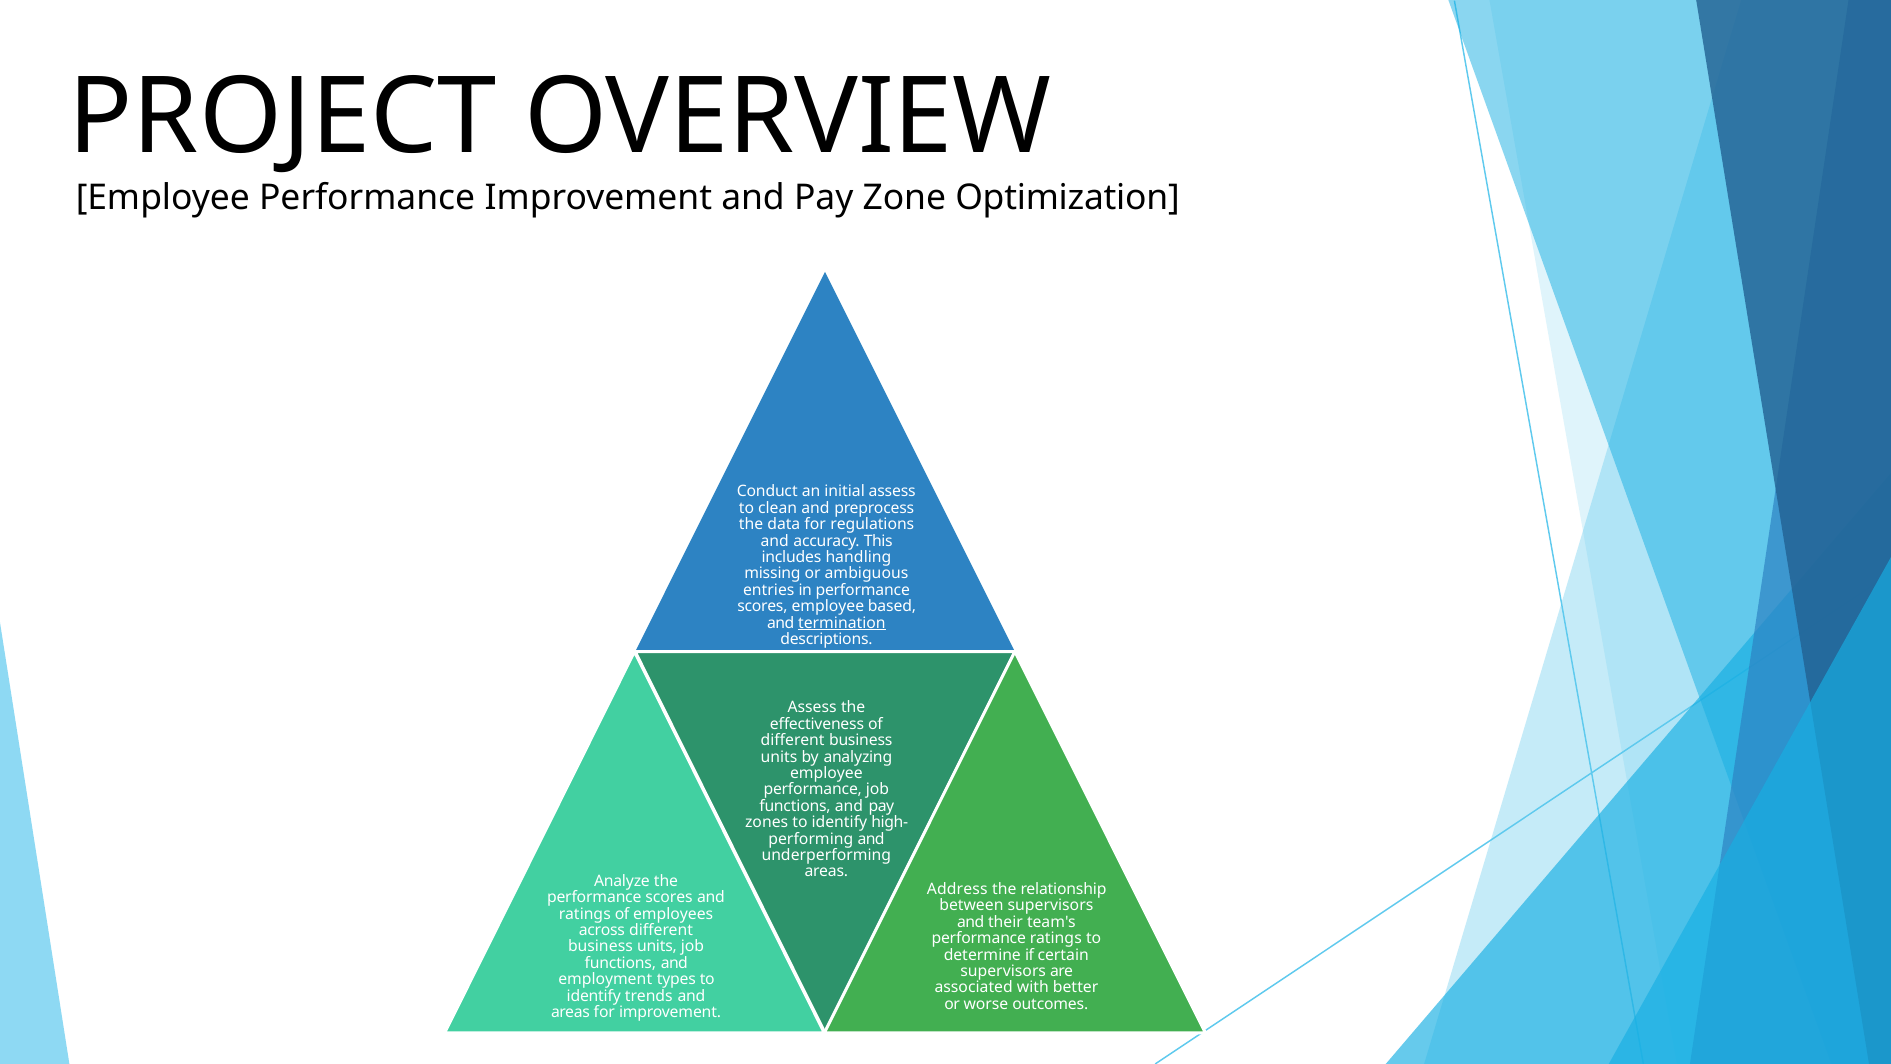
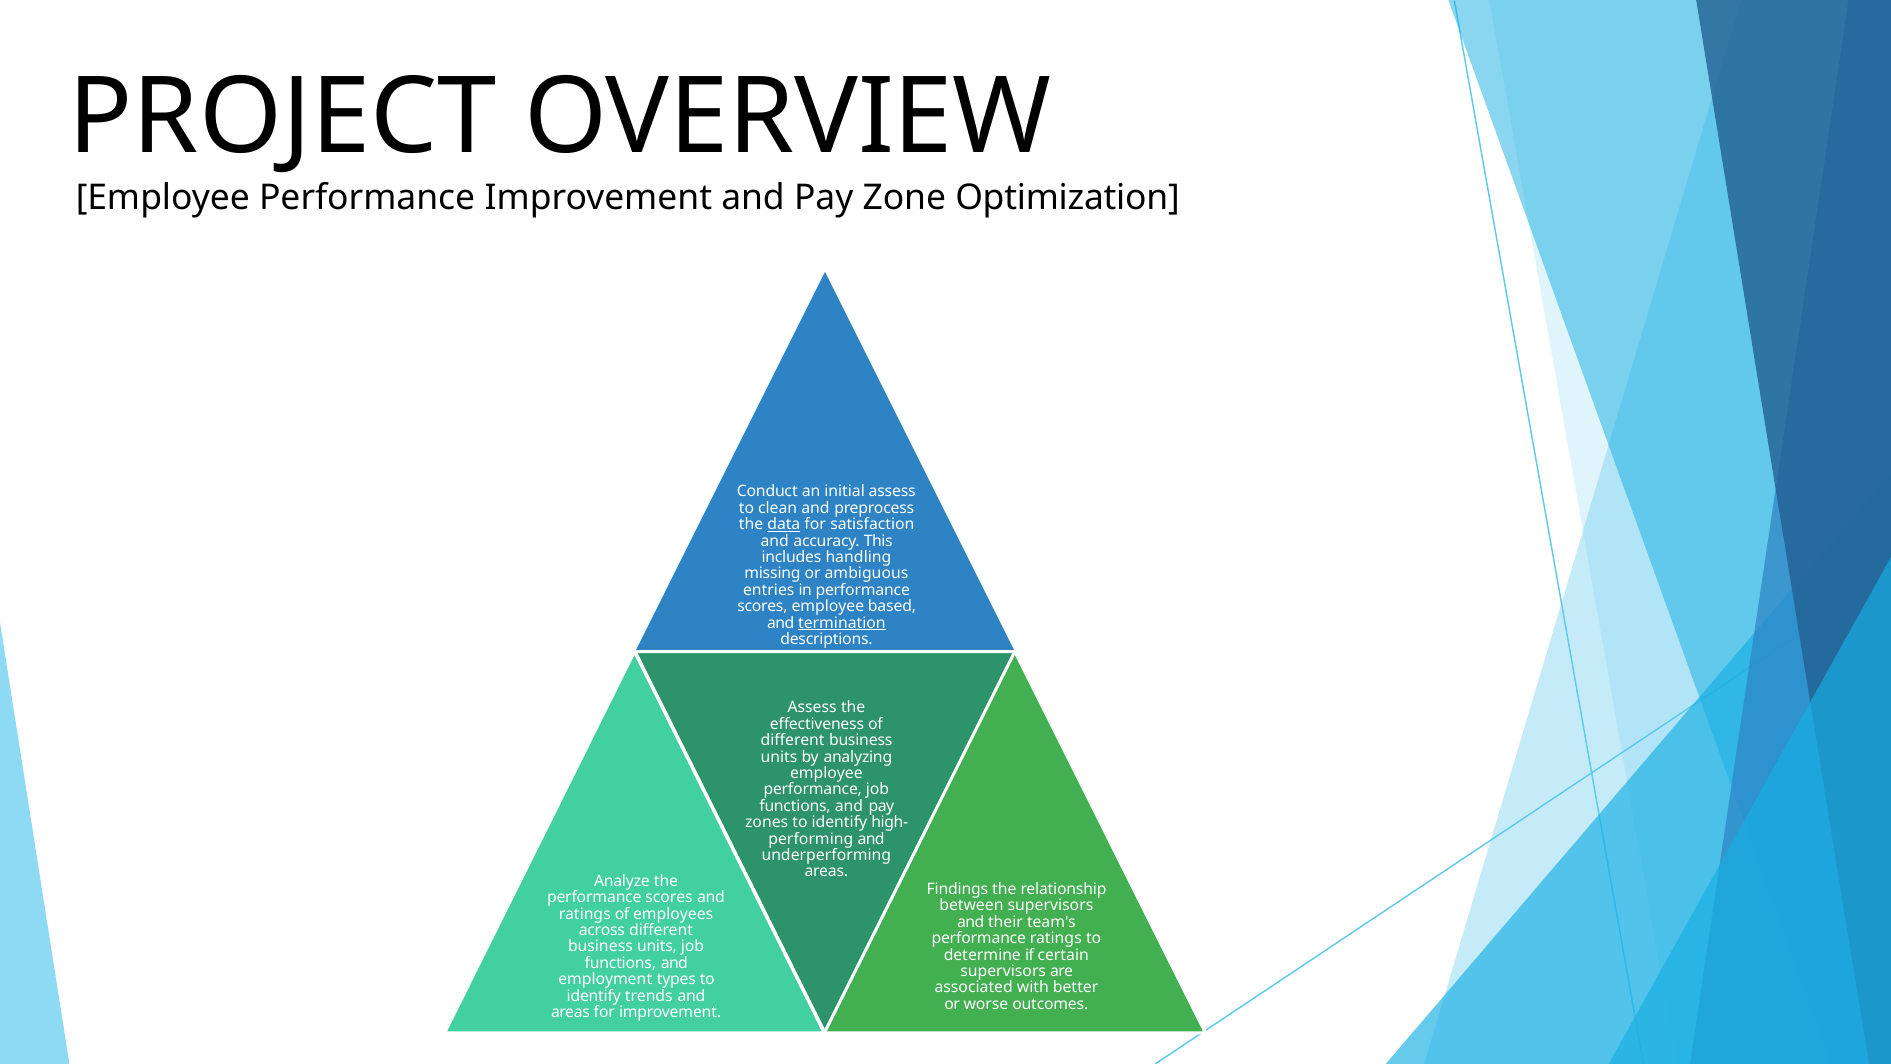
data underline: none -> present (784, 524)
regulations: regulations -> satisfaction (872, 524)
Address: Address -> Findings (957, 889)
